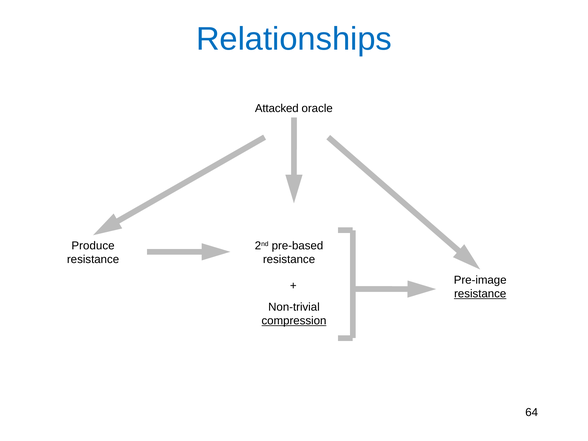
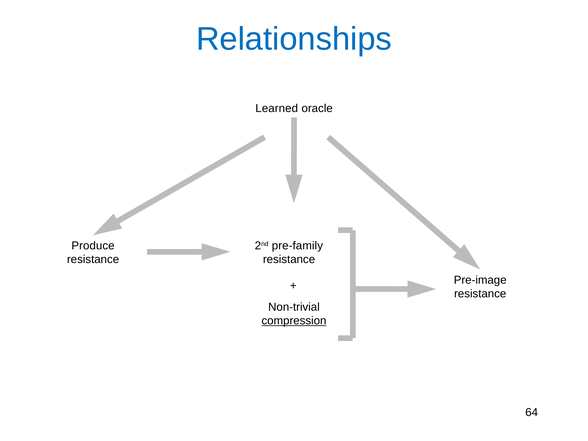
Attacked: Attacked -> Learned (277, 109)
pre-based: pre-based -> pre-family (297, 246)
resistance underline: present -> none (480, 294)
